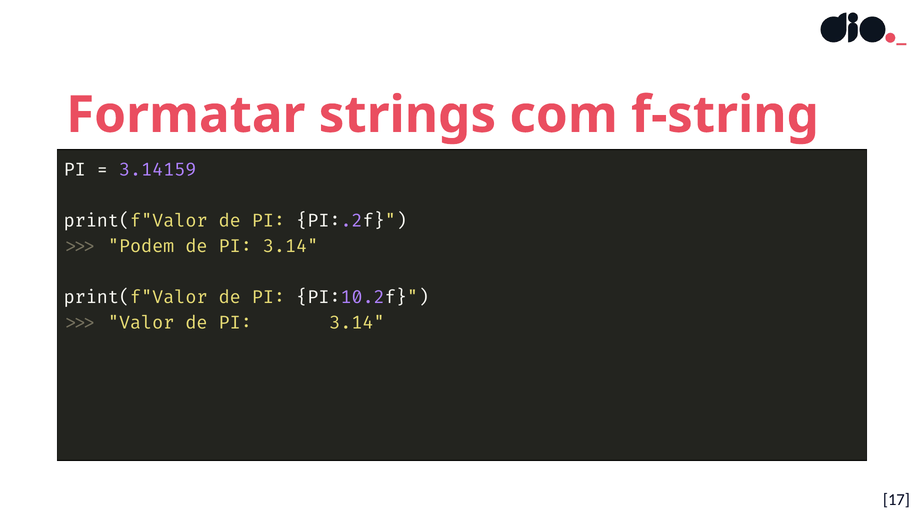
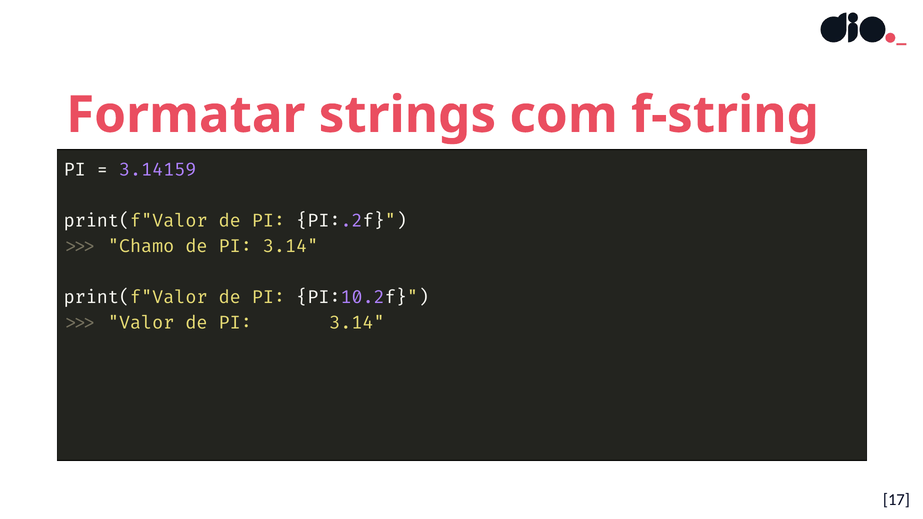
Podem: Podem -> Chamo (141, 246)
